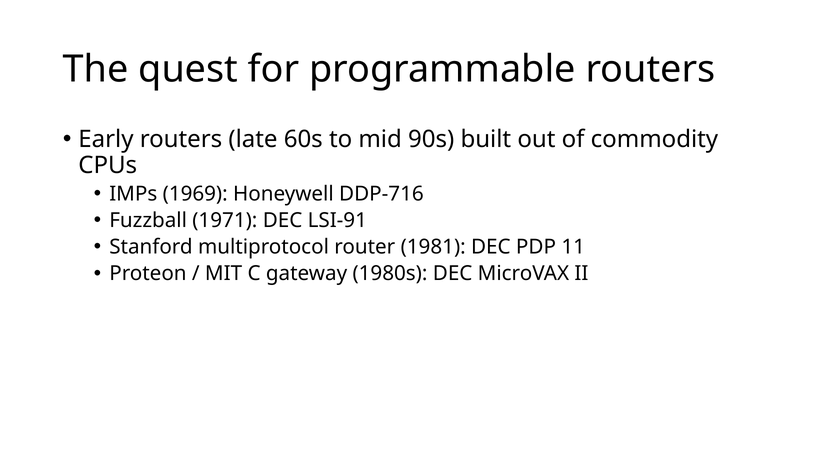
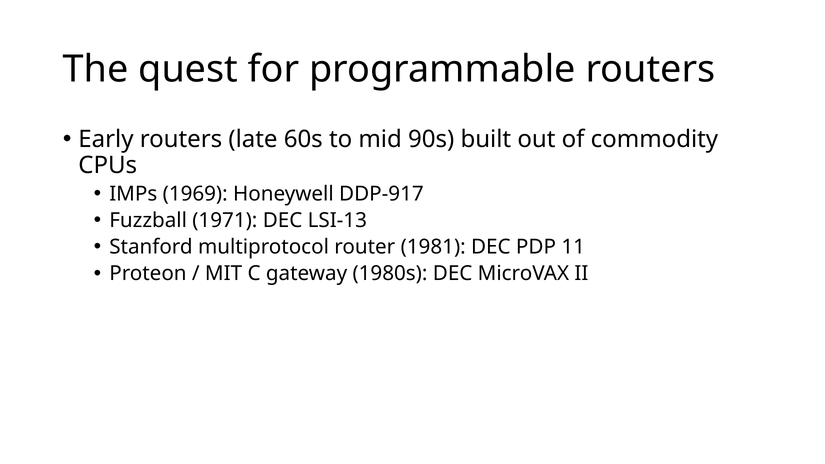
DDP-716: DDP-716 -> DDP-917 (381, 194)
LSI-91: LSI-91 -> LSI-13 (337, 220)
